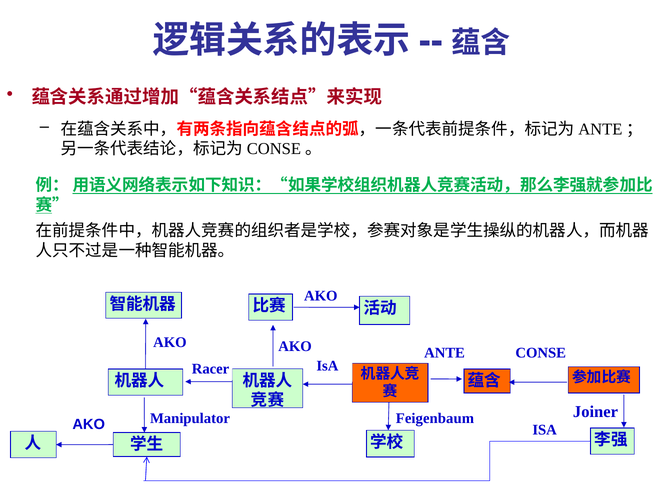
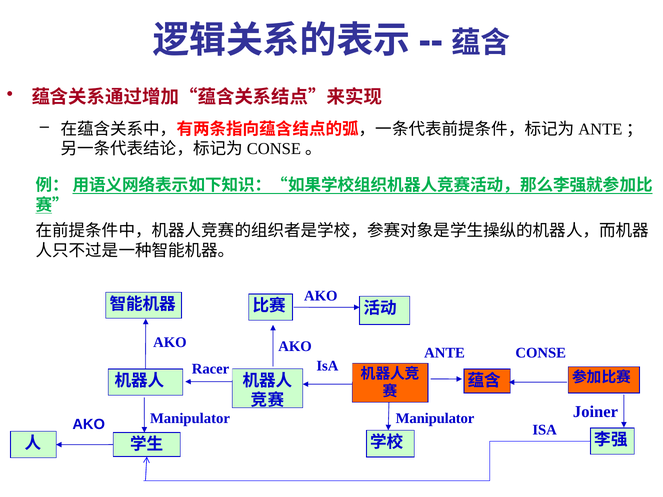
Feigenbaum: Feigenbaum -> Manipulator (435, 419)
